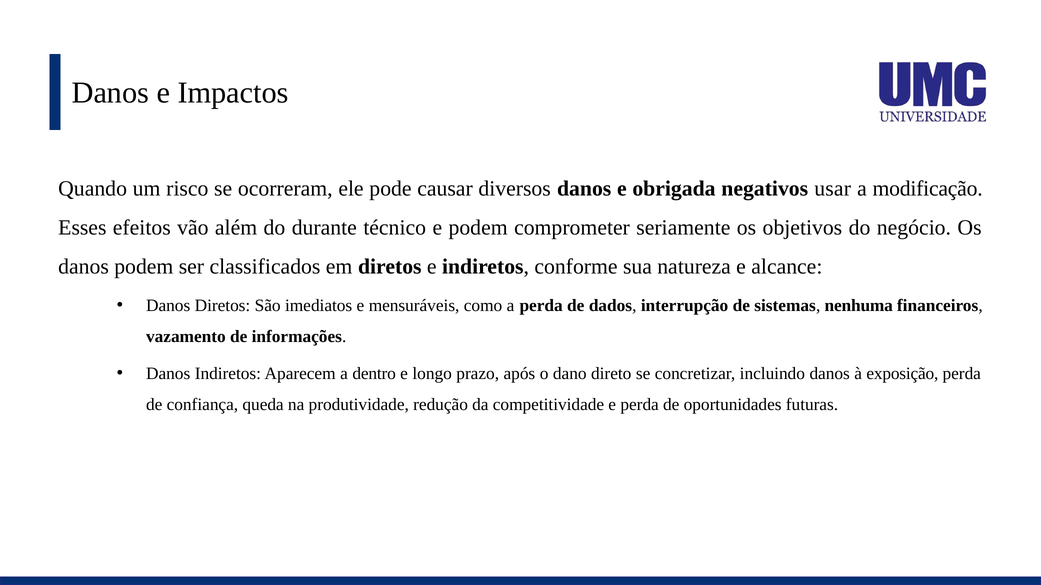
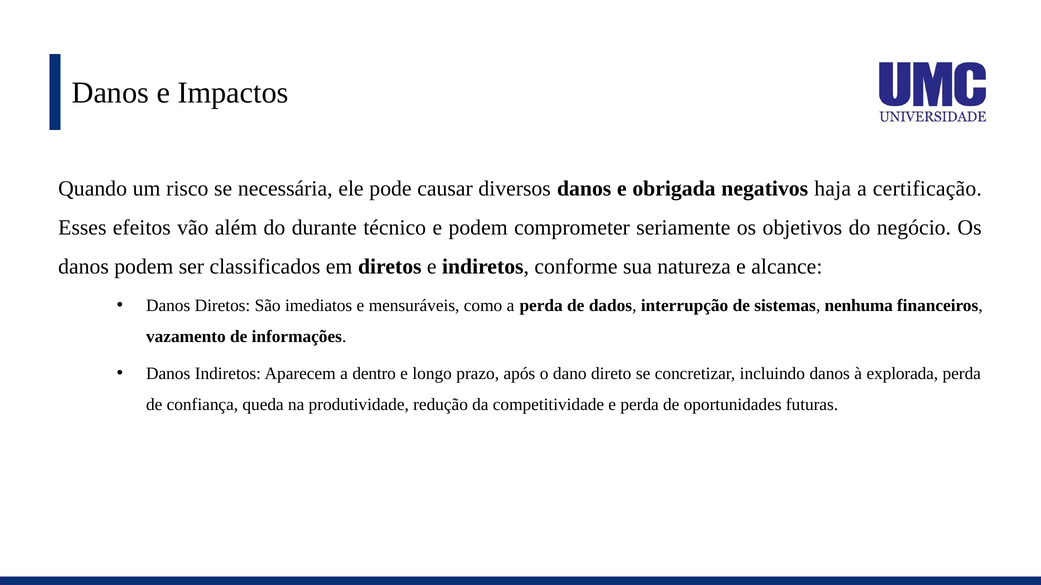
ocorreram: ocorreram -> necessária (285, 189)
usar: usar -> haja (833, 189)
modificação: modificação -> certificação (927, 189)
exposição: exposição -> explorada (902, 374)
